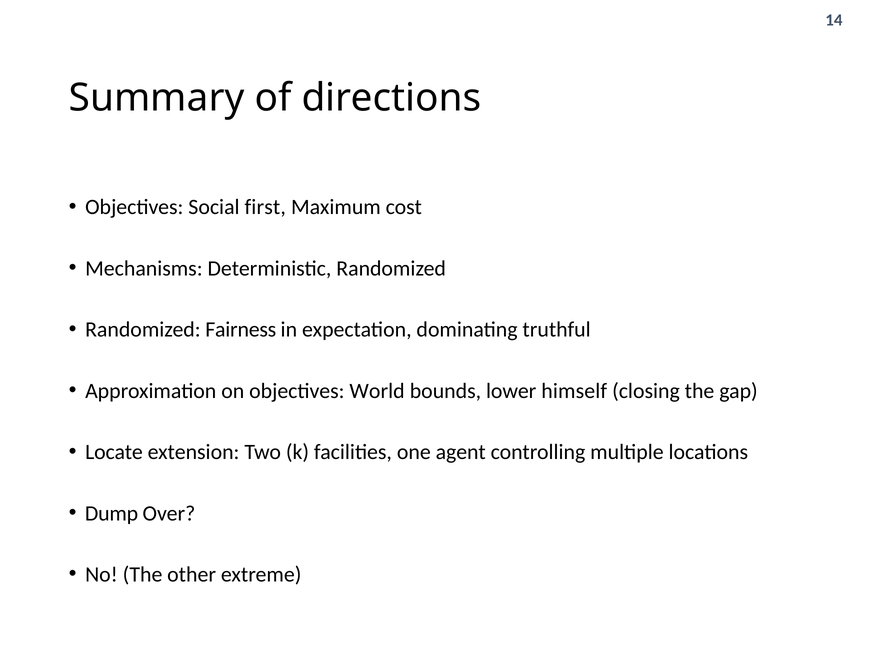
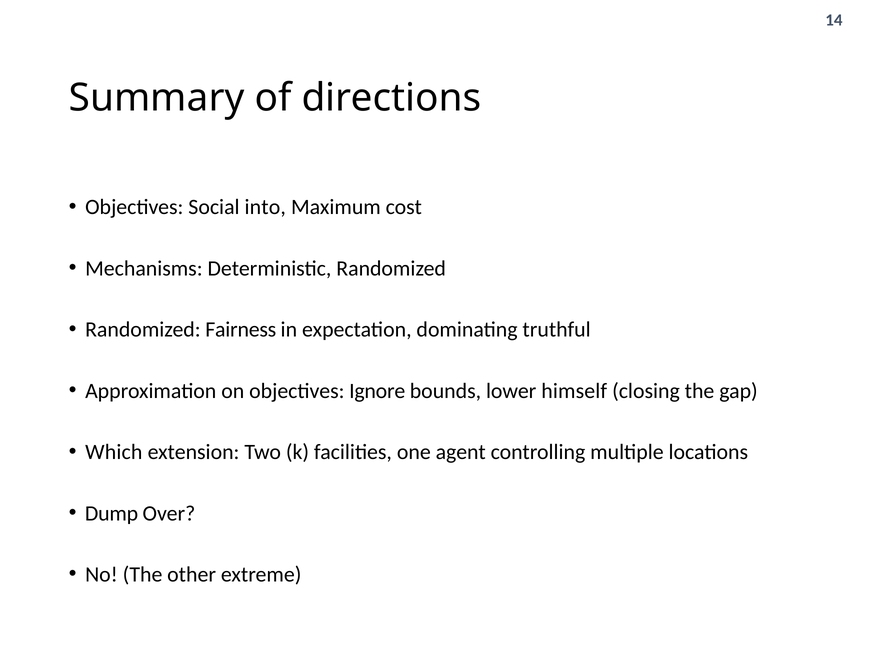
first: first -> into (265, 207)
World: World -> Ignore (377, 391)
Locate: Locate -> Which (114, 452)
